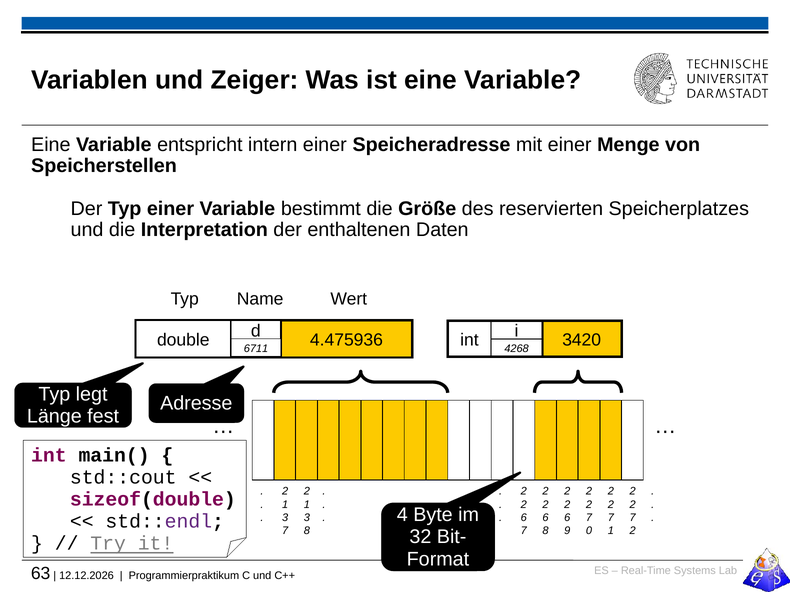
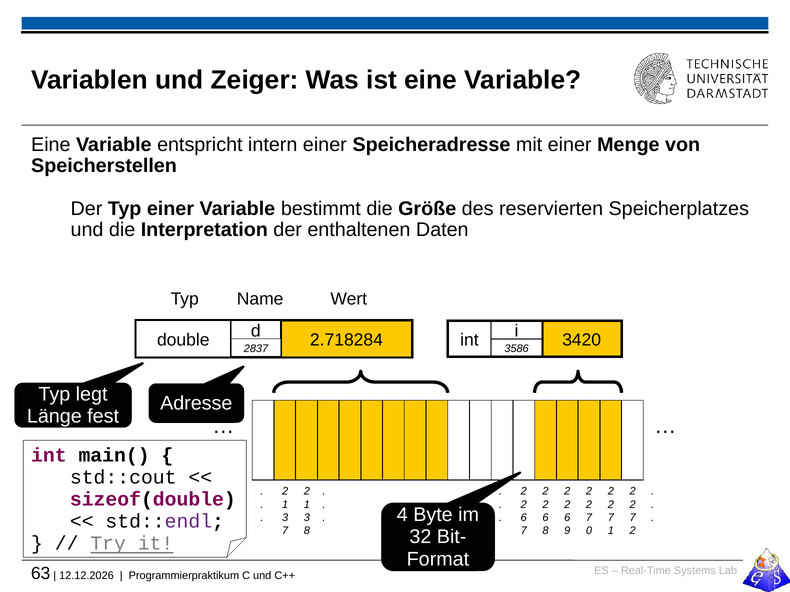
4.475936: 4.475936 -> 2.718284 (346, 340)
6711: 6711 -> 2837 (256, 349)
4268: 4268 -> 3586 (517, 349)
